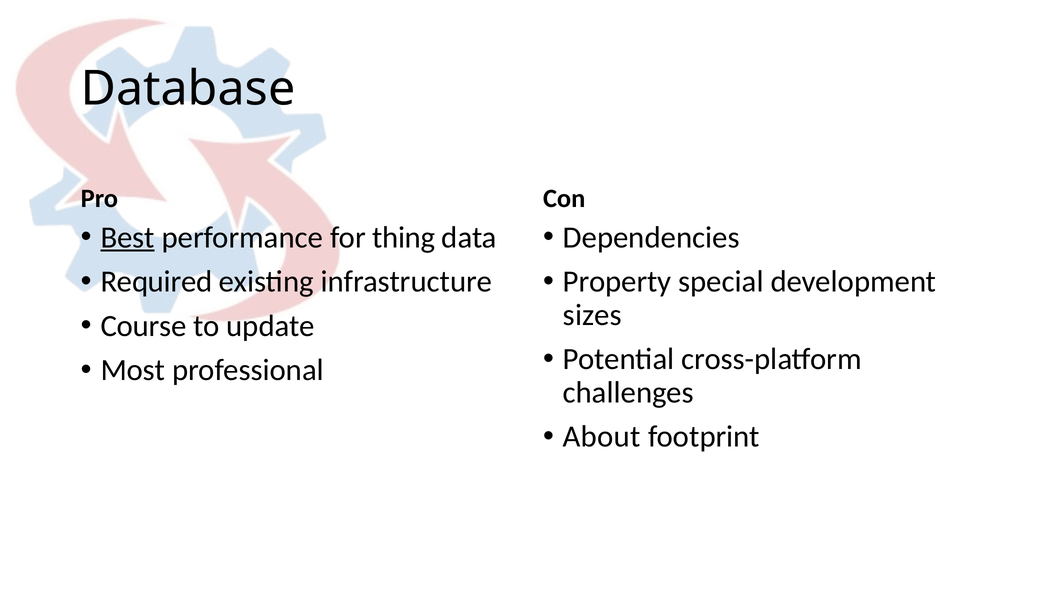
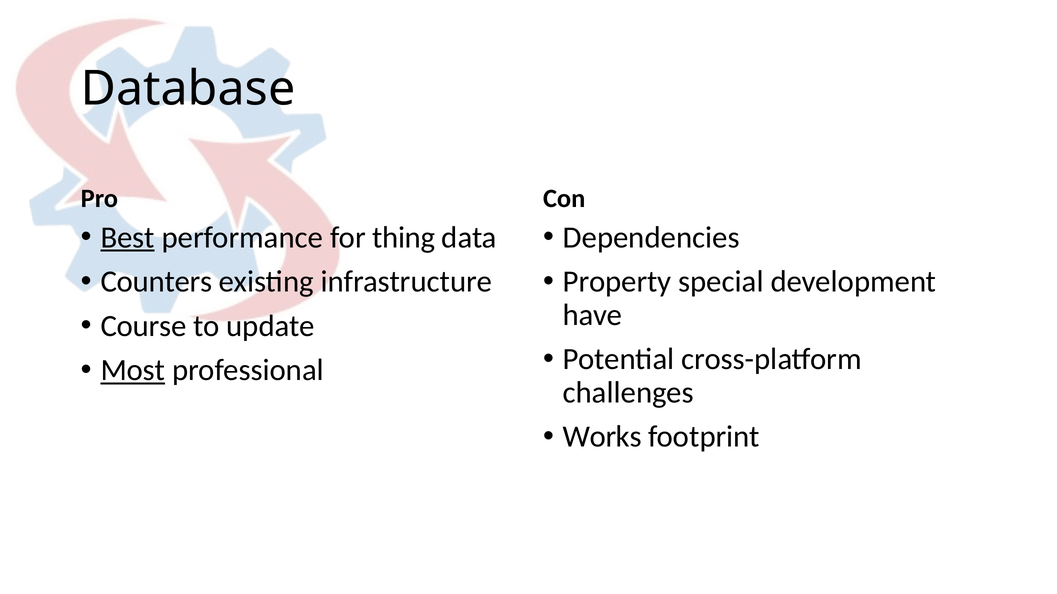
Required: Required -> Counters (156, 282)
sizes: sizes -> have (593, 315)
Most underline: none -> present (133, 371)
About: About -> Works (602, 437)
